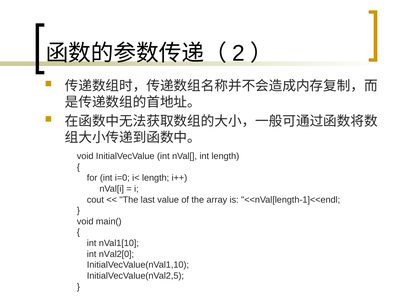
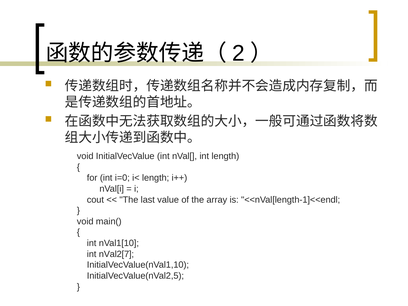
nVal2[0: nVal2[0 -> nVal2[7 (116, 254)
